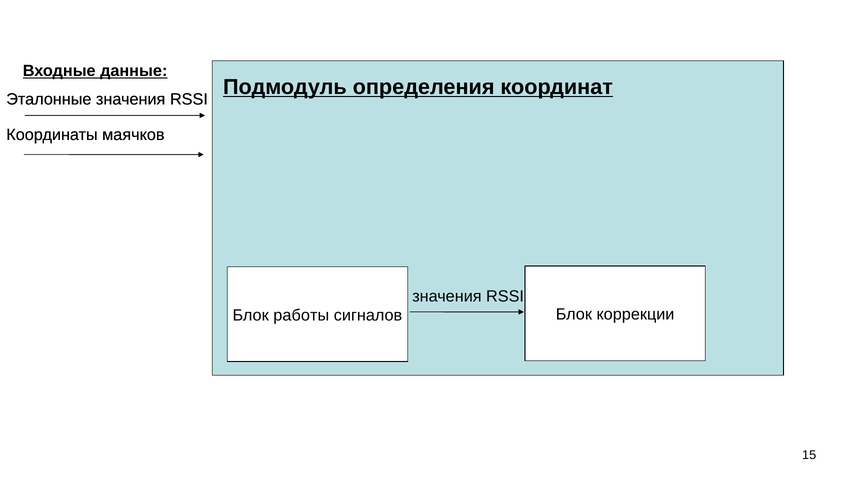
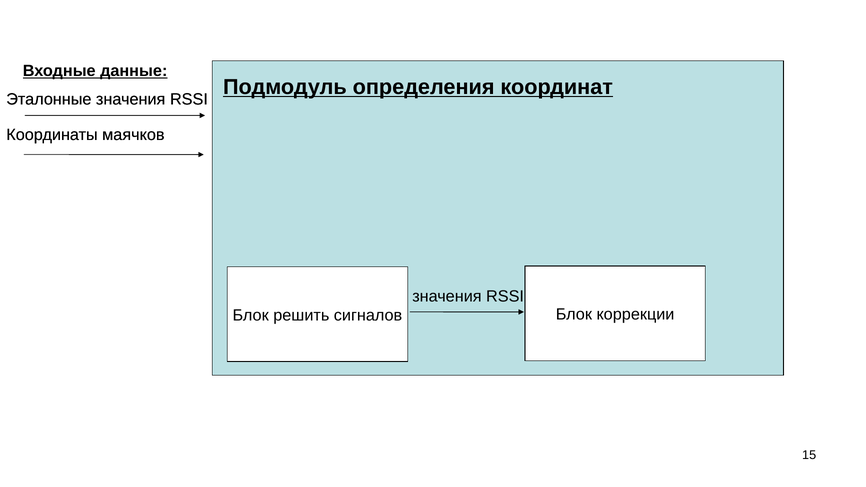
работы: работы -> решить (301, 315)
